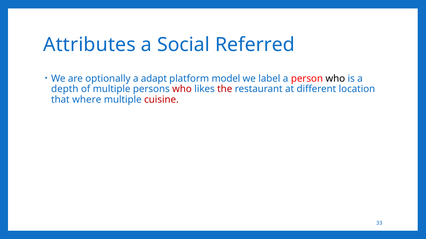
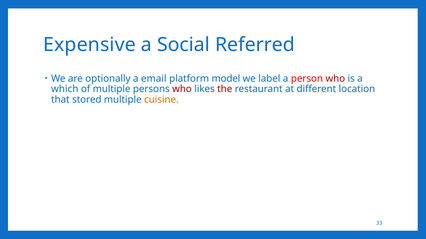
Attributes: Attributes -> Expensive (89, 45)
adapt: adapt -> email (154, 79)
who colour: black -> red (335, 79)
depth: depth -> which (65, 89)
where: where -> stored (87, 100)
cuisine colour: red -> orange (161, 100)
